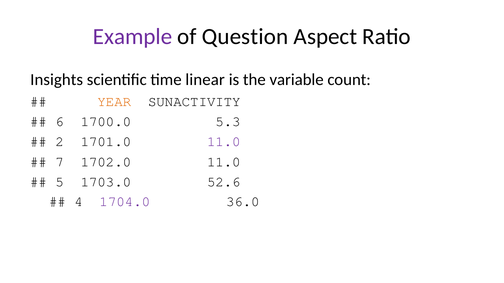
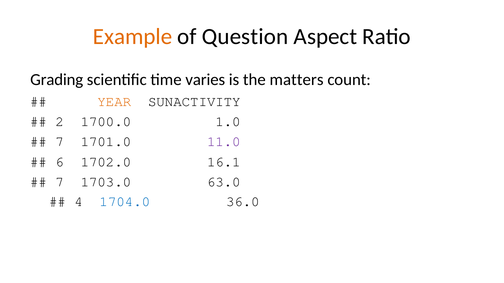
Example colour: purple -> orange (133, 37)
Insights: Insights -> Grading (57, 80)
linear: linear -> varies (205, 80)
variable: variable -> matters (297, 80)
6: 6 -> 2 (60, 122)
5.3: 5.3 -> 1.0 (228, 122)
2: 2 -> 7 (60, 142)
7: 7 -> 6 (60, 162)
1702.0 11.0: 11.0 -> 16.1 (224, 162)
5: 5 -> 7 (60, 182)
52.6: 52.6 -> 63.0 (224, 182)
1704.0 colour: purple -> blue (125, 202)
